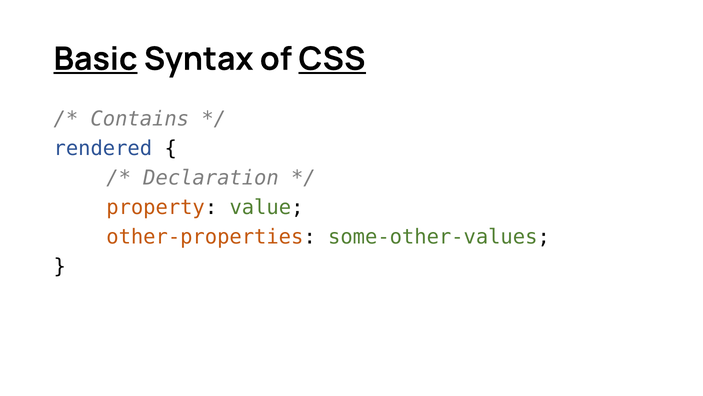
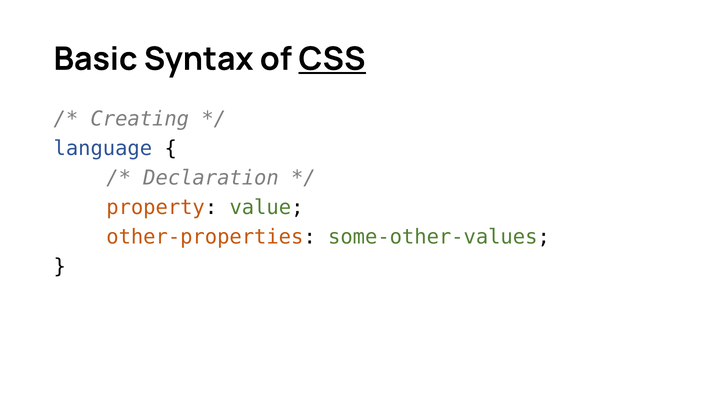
Basic underline: present -> none (96, 59)
Contains: Contains -> Creating (140, 119)
rendered: rendered -> language (103, 148)
